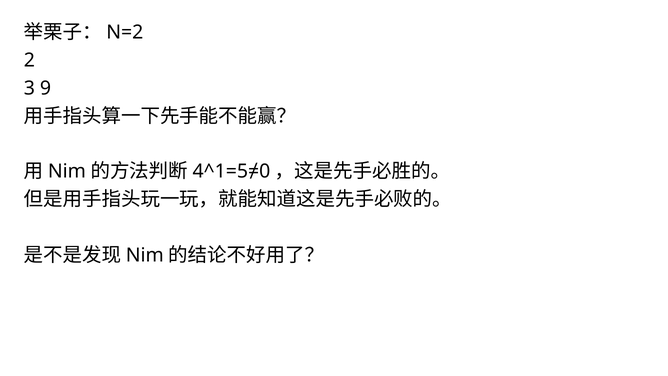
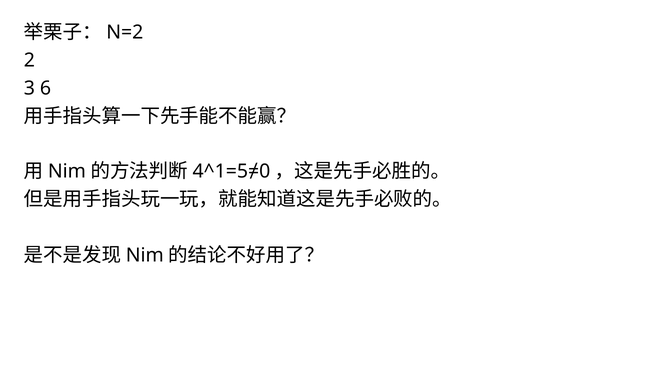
9: 9 -> 6 (46, 88)
